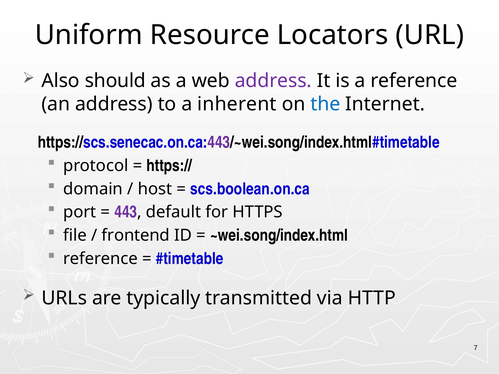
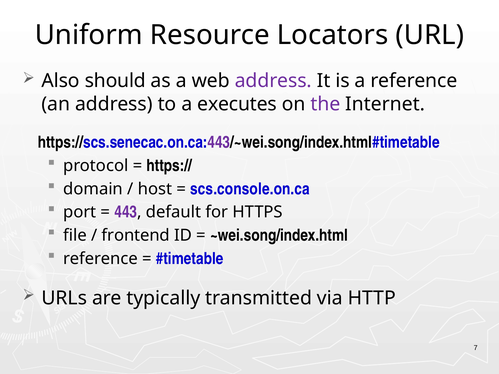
inherent: inherent -> executes (237, 104)
the colour: blue -> purple (325, 104)
scs.boolean.on.ca: scs.boolean.on.ca -> scs.console.on.ca (250, 189)
